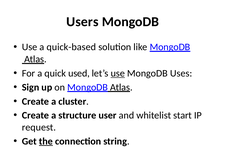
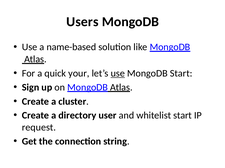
quick-based: quick-based -> name-based (71, 47)
used: used -> your (79, 74)
MongoDB Uses: Uses -> Start (181, 74)
structure: structure -> directory (77, 116)
the underline: present -> none (46, 142)
